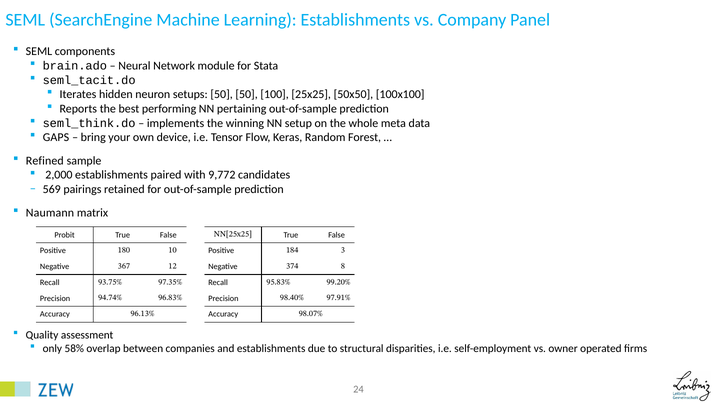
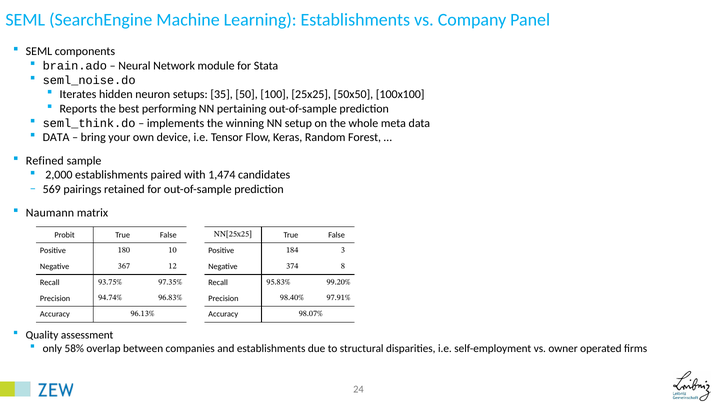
seml_tacit.do: seml_tacit.do -> seml_noise.do (89, 80)
setups 50: 50 -> 35 (222, 95)
GAPS: GAPS -> DATA (56, 138)
9,772: 9,772 -> 1,474 (222, 175)
